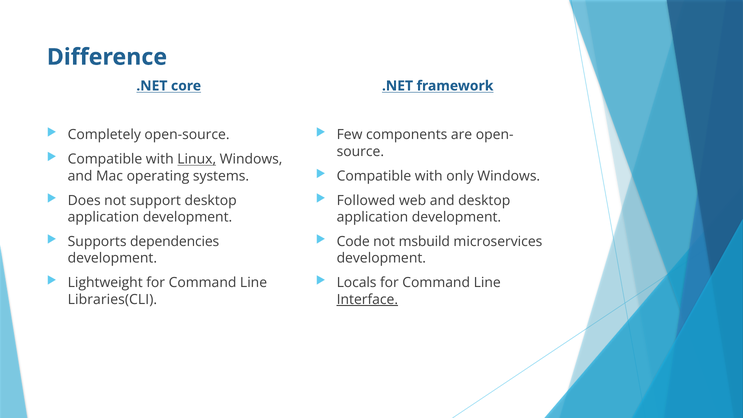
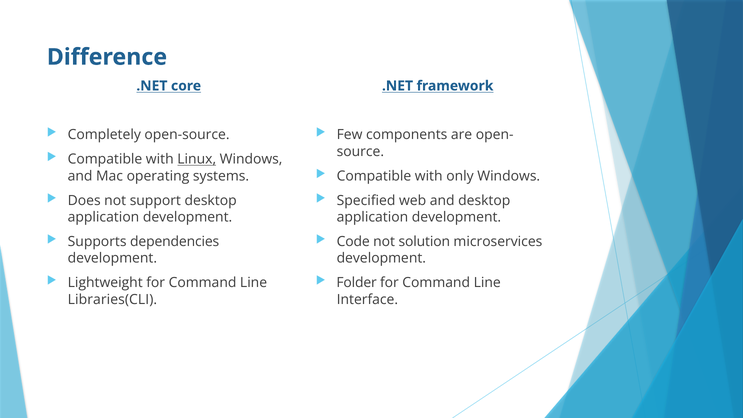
Followed: Followed -> Specified (366, 200)
msbuild: msbuild -> solution (424, 242)
Locals: Locals -> Folder (357, 283)
Interface underline: present -> none (367, 299)
